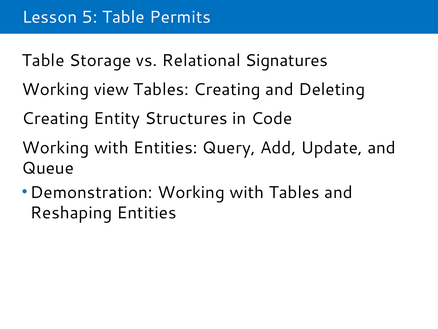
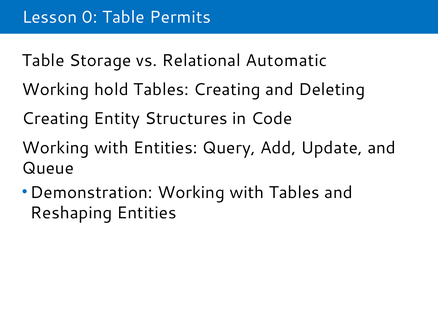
5: 5 -> 0 (90, 17)
Signatures: Signatures -> Automatic (286, 60)
view: view -> hold (111, 89)
